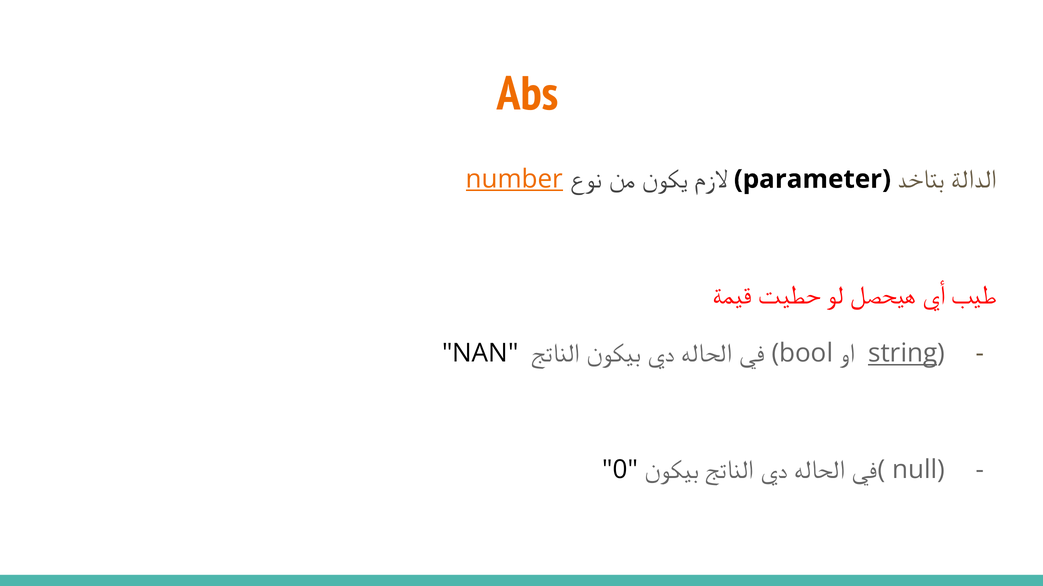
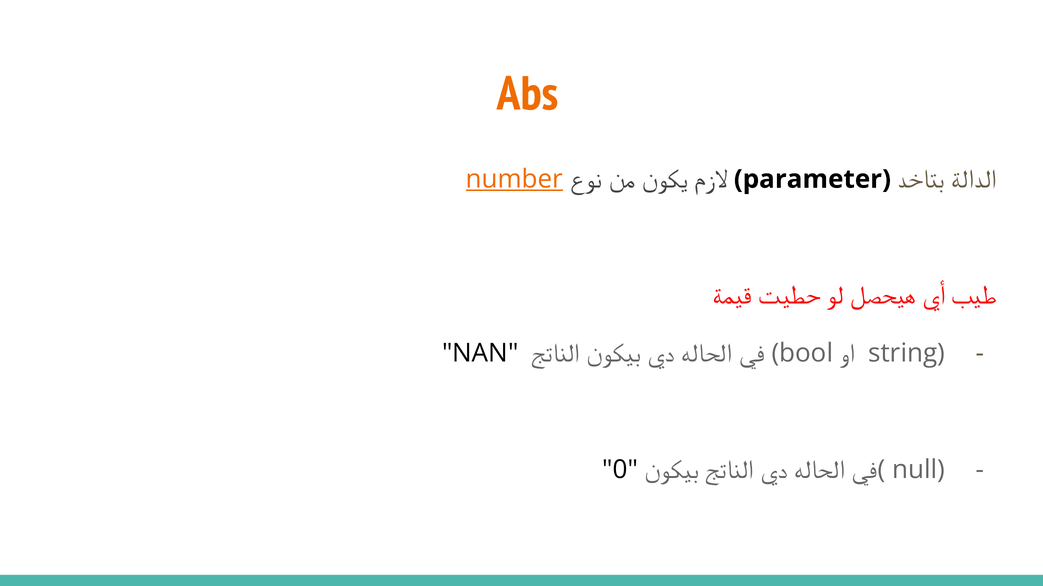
string underline: present -> none (903, 354)
